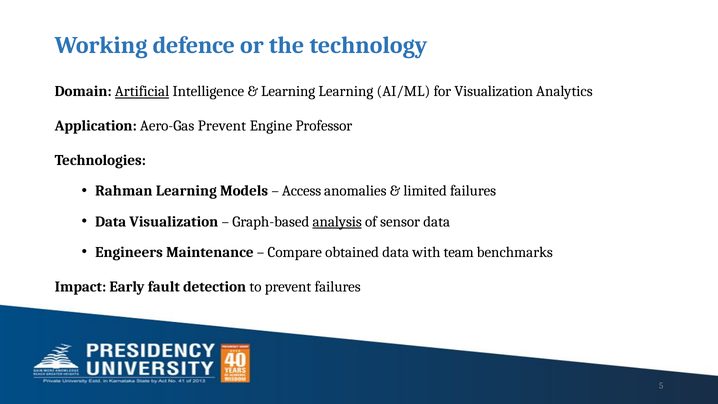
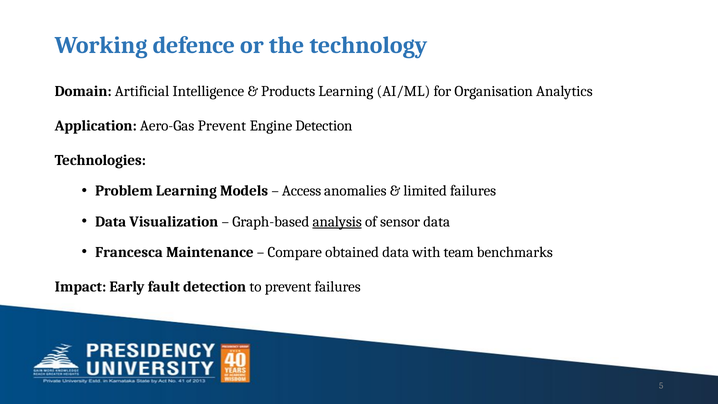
Artificial underline: present -> none (142, 91)
Learning: Learning -> Products (288, 91)
for Visualization: Visualization -> Organisation (494, 91)
Engine Professor: Professor -> Detection (324, 126)
Rahman: Rahman -> Problem (124, 191)
Engineers: Engineers -> Francesca (129, 252)
